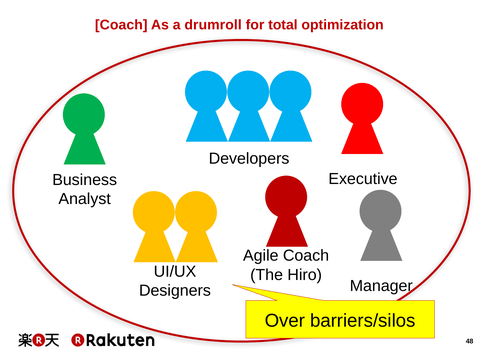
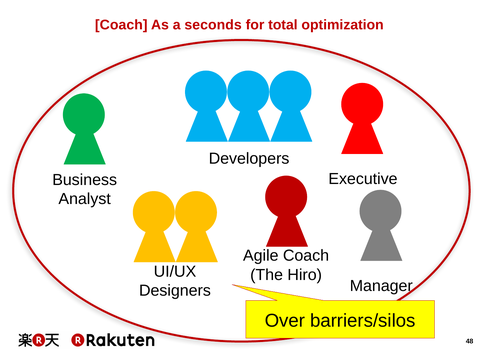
drumroll: drumroll -> seconds (213, 25)
